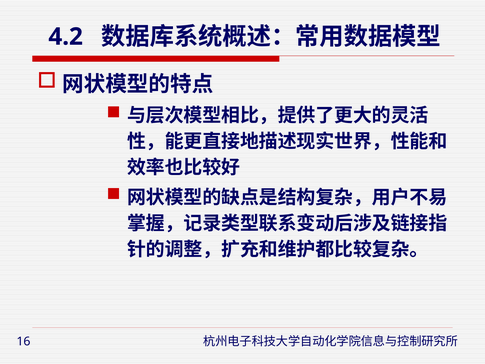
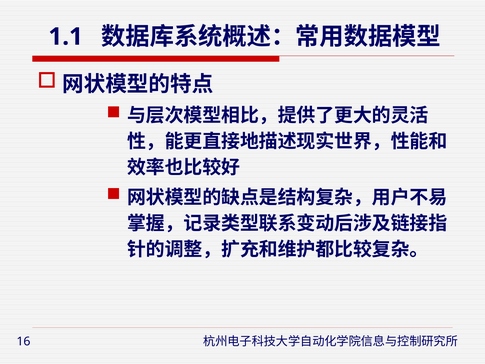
4.2: 4.2 -> 1.1 (66, 37)
